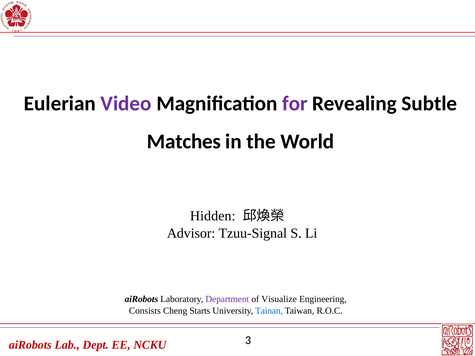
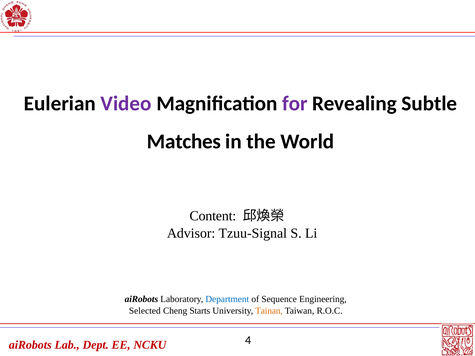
Hidden: Hidden -> Content (213, 216)
Department colour: purple -> blue (227, 299)
Visualize: Visualize -> Sequence (279, 299)
Consists: Consists -> Selected (145, 311)
Tainan colour: blue -> orange (269, 311)
3: 3 -> 4 (248, 340)
